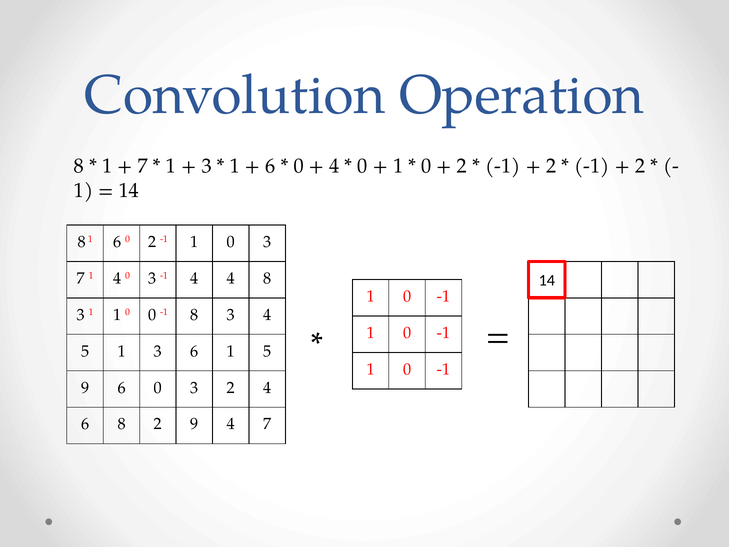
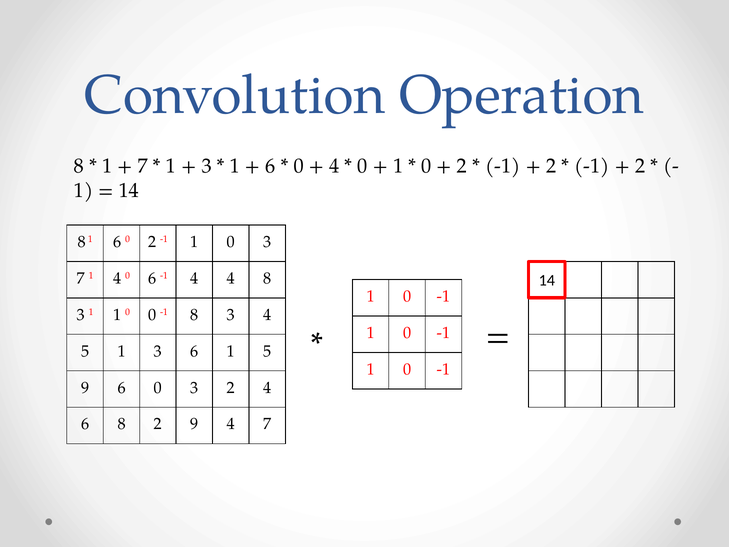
4 0 3: 3 -> 6 (152, 278)
